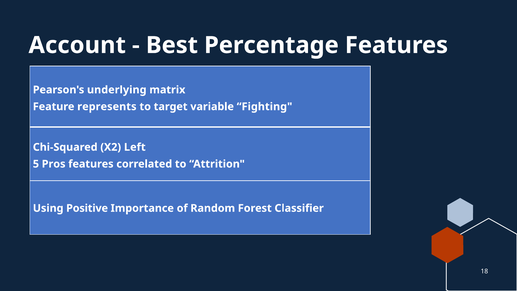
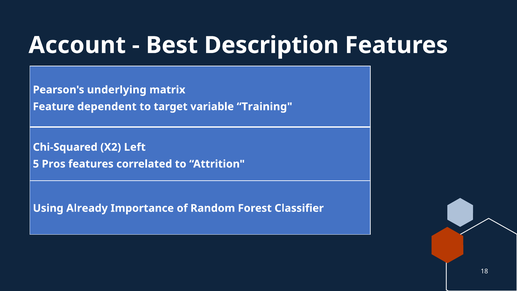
Percentage: Percentage -> Description (271, 45)
represents: represents -> dependent (107, 107)
Fighting: Fighting -> Training (264, 107)
Positive: Positive -> Already (87, 208)
